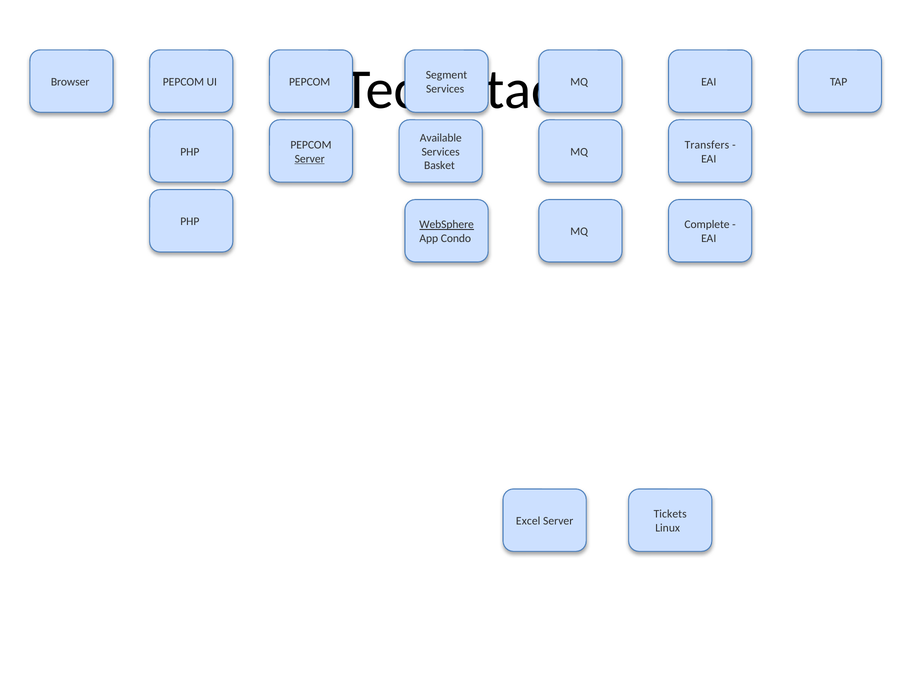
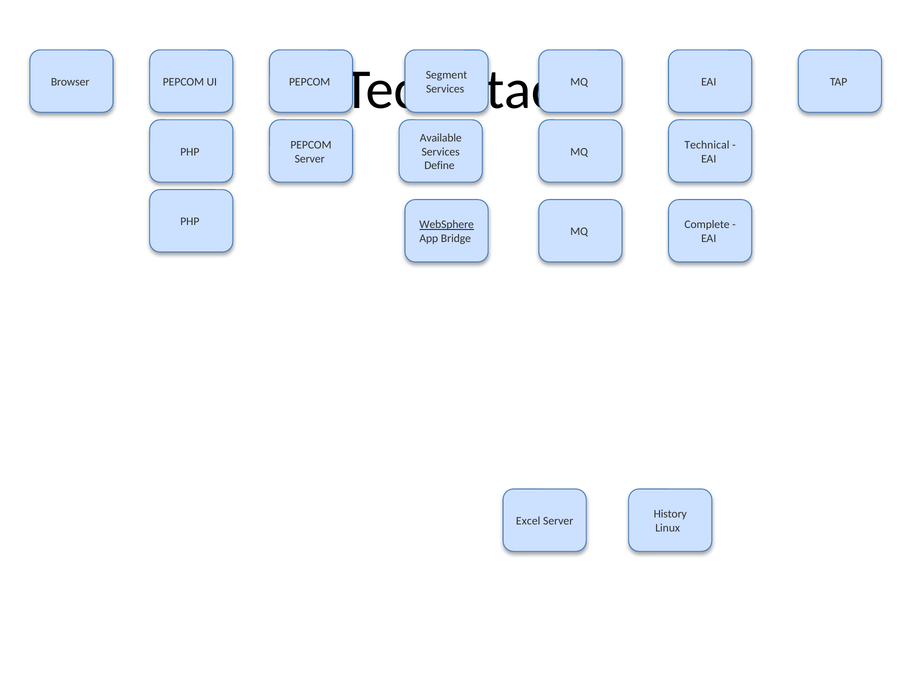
Transfers: Transfers -> Technical (707, 145)
Server underline: present -> none (310, 159)
Basket: Basket -> Define (439, 166)
Condo: Condo -> Bridge (456, 238)
Tickets: Tickets -> History (670, 514)
